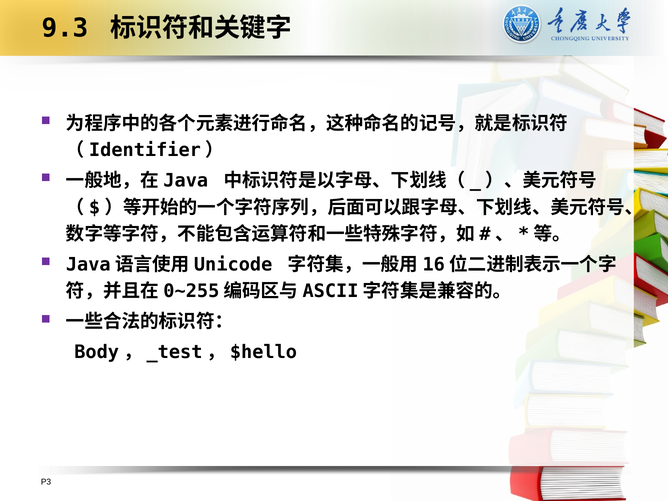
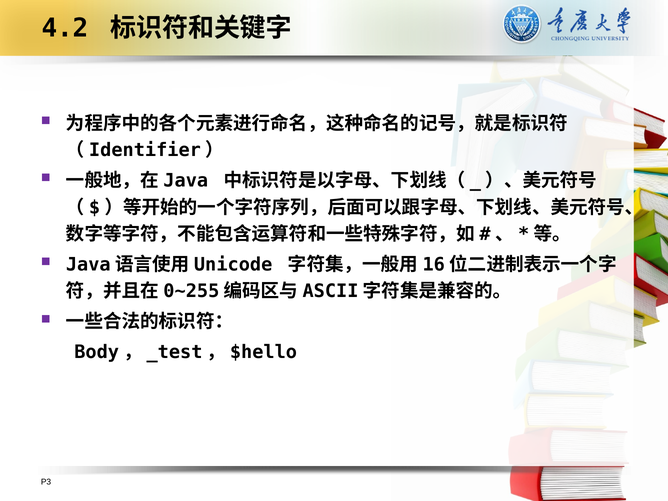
9.3: 9.3 -> 4.2 (65, 28)
